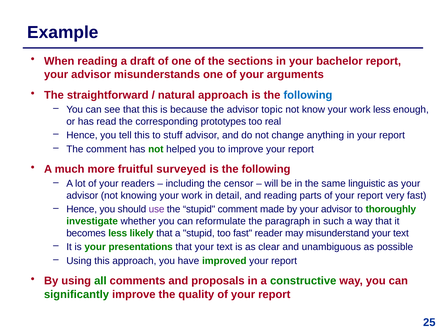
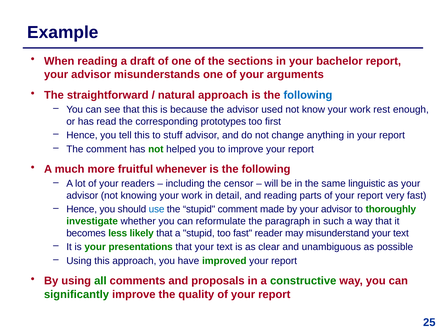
topic: topic -> used (272, 109)
work less: less -> rest (382, 109)
real: real -> first (273, 121)
surveyed: surveyed -> whenever (181, 169)
use colour: purple -> blue (157, 209)
